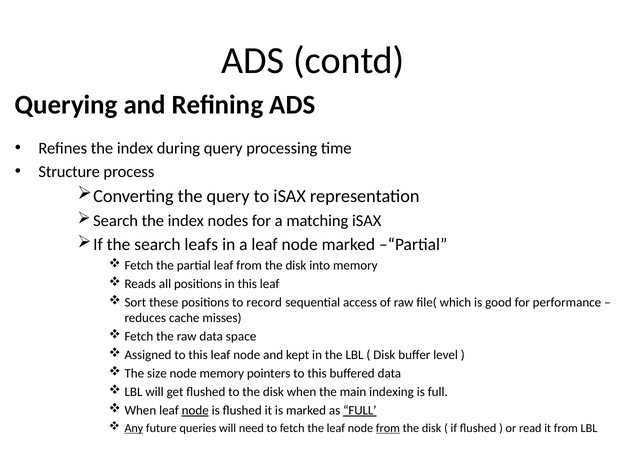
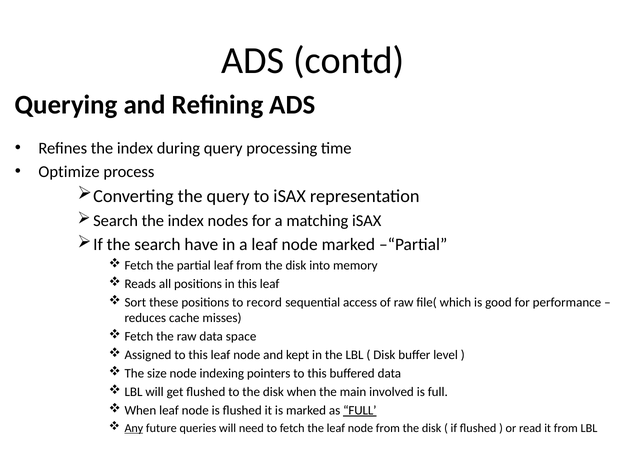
Structure: Structure -> Optimize (69, 171)
leafs: leafs -> have (201, 244)
node memory: memory -> indexing (222, 373)
indexing: indexing -> involved (391, 391)
node underline: present -> none (195, 410)
from underline: present -> none (388, 428)
